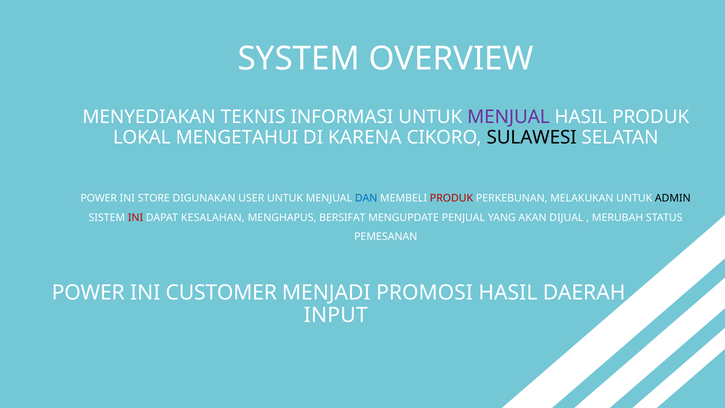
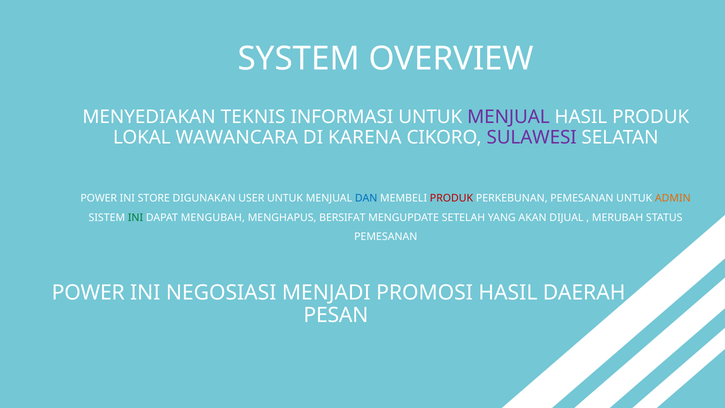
MENGETAHUI: MENGETAHUI -> WAWANCARA (237, 137)
SULAWESI colour: black -> purple (532, 137)
PERKEBUNAN MELAKUKAN: MELAKUKAN -> PEMESANAN (582, 198)
ADMIN colour: black -> orange (673, 198)
INI colour: red -> green (136, 217)
KESALAHAN: KESALAHAN -> MENGUBAH (213, 217)
PENJUAL: PENJUAL -> SETELAH (463, 217)
CUSTOMER: CUSTOMER -> NEGOSIASI (221, 292)
INPUT: INPUT -> PESAN (336, 315)
